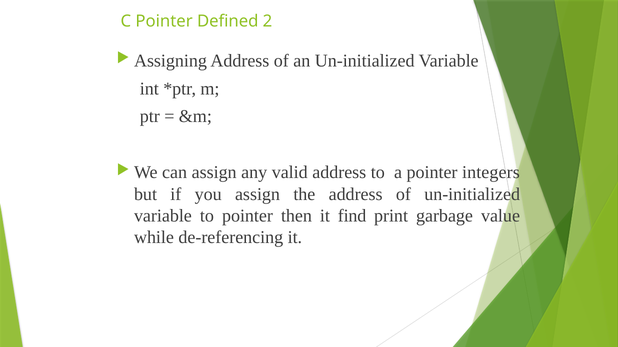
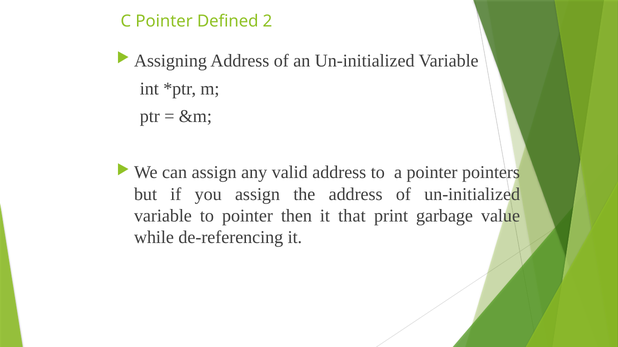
integers: integers -> pointers (491, 173)
find: find -> that (352, 216)
